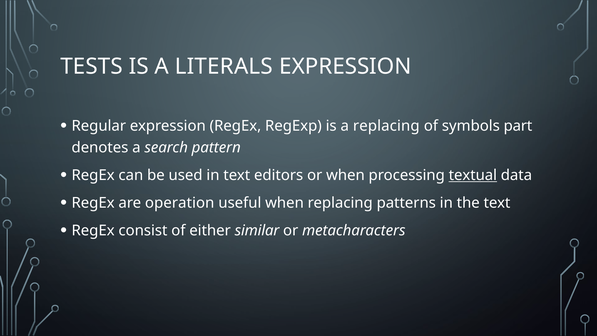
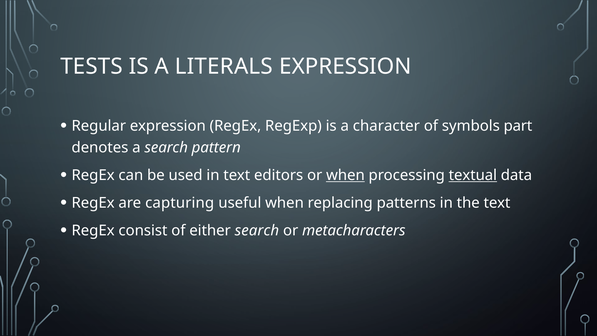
a replacing: replacing -> character (386, 126)
when underline: none -> present (345, 175)
operation: operation -> capturing (180, 203)
either similar: similar -> search (257, 231)
